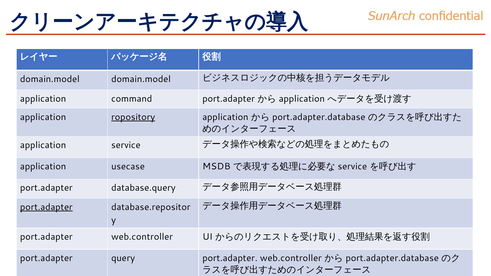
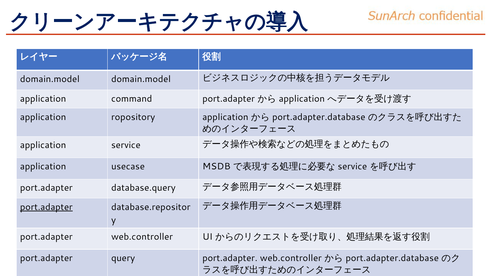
ropository underline: present -> none (133, 117)
